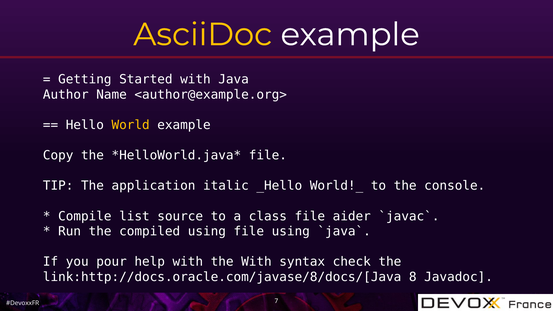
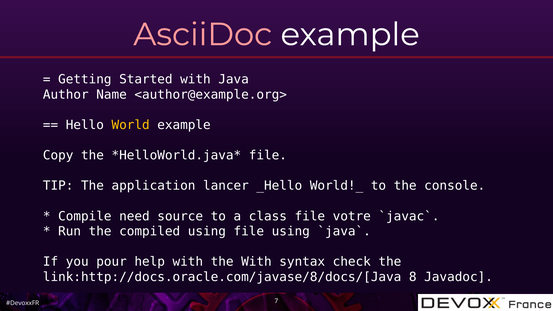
AsciiDoc colour: yellow -> pink (203, 35)
italic: italic -> lancer (226, 186)
list: list -> need (134, 216)
aider: aider -> votre (352, 216)
